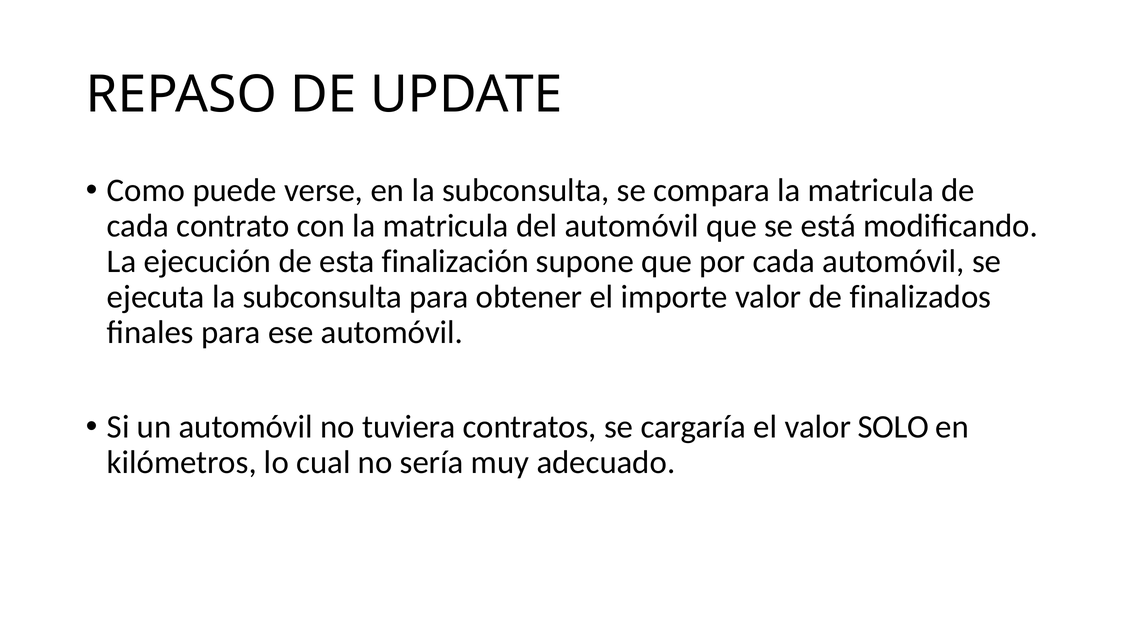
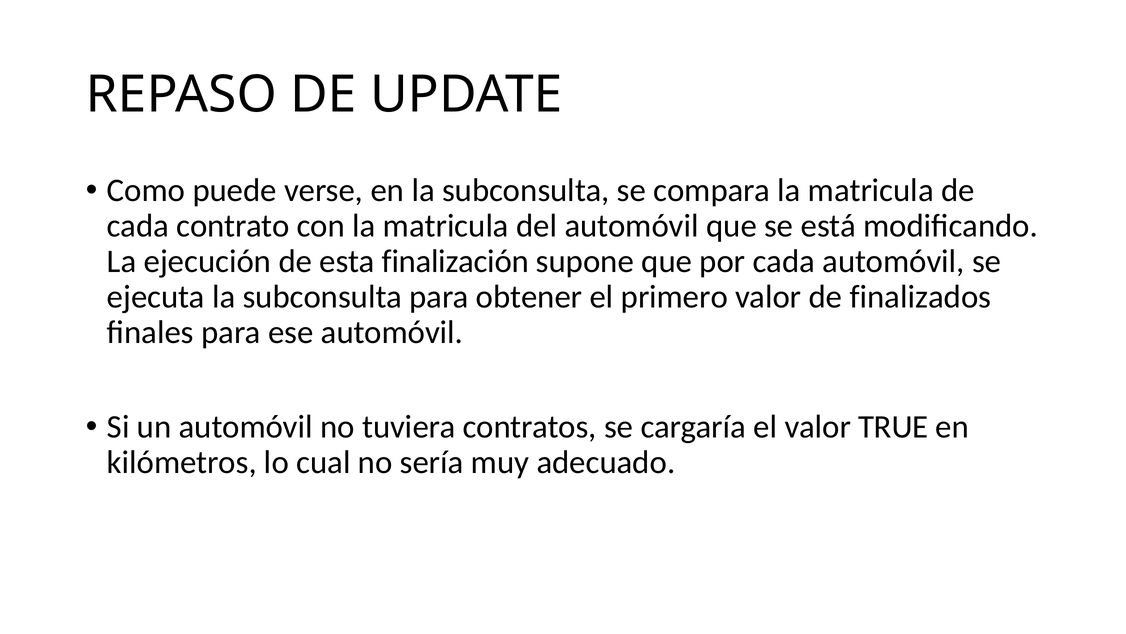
importe: importe -> primero (674, 297)
SOLO: SOLO -> TRUE (893, 427)
